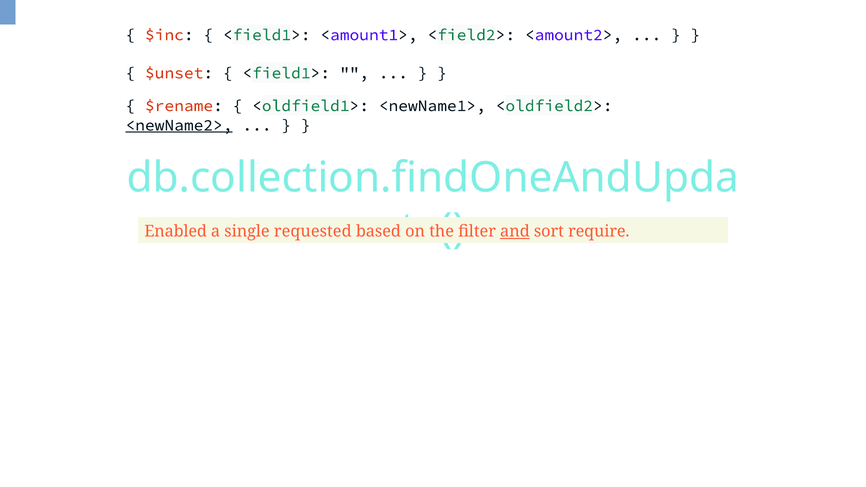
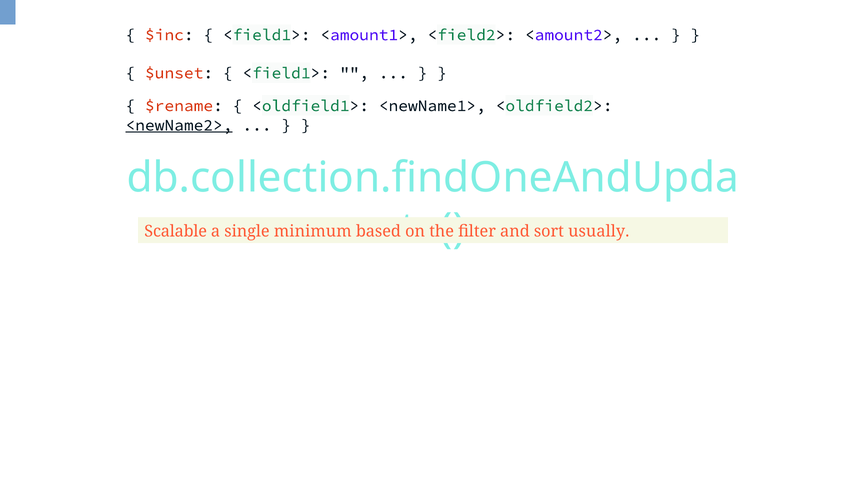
Enabled: Enabled -> Scalable (176, 231)
requested: requested -> minimum (313, 231)
and underline: present -> none (515, 231)
require: require -> usually (599, 231)
